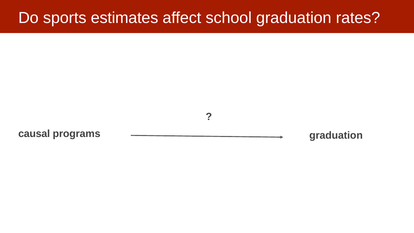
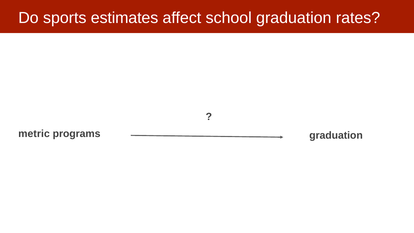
causal: causal -> metric (34, 134)
